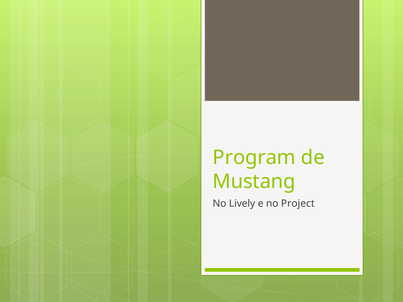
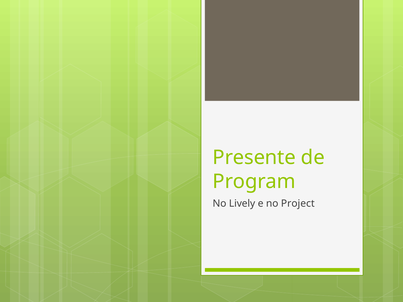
Program: Program -> Presente (254, 158)
Mustang: Mustang -> Program (254, 182)
